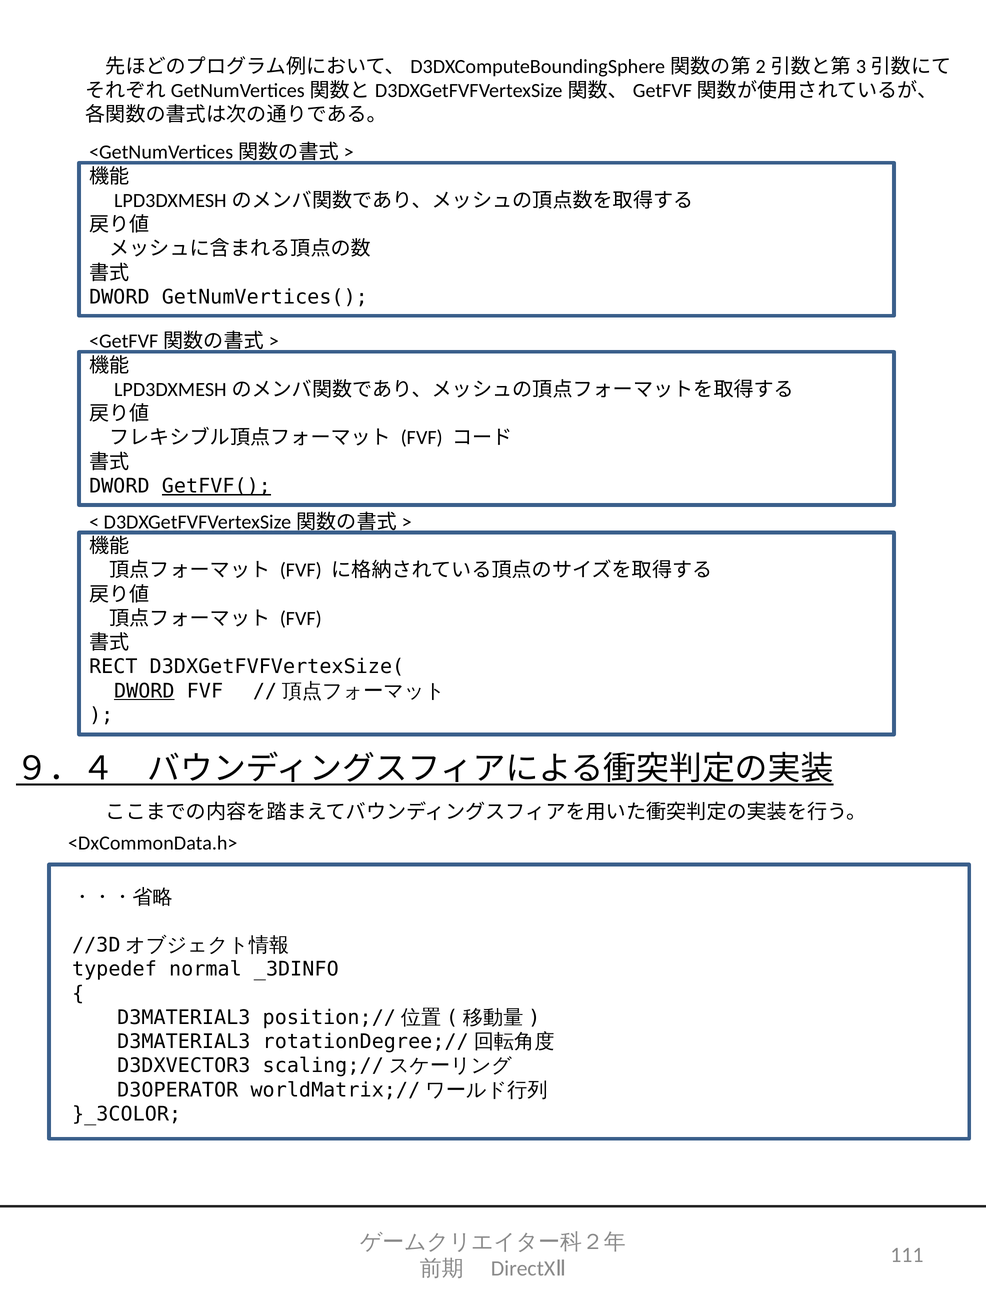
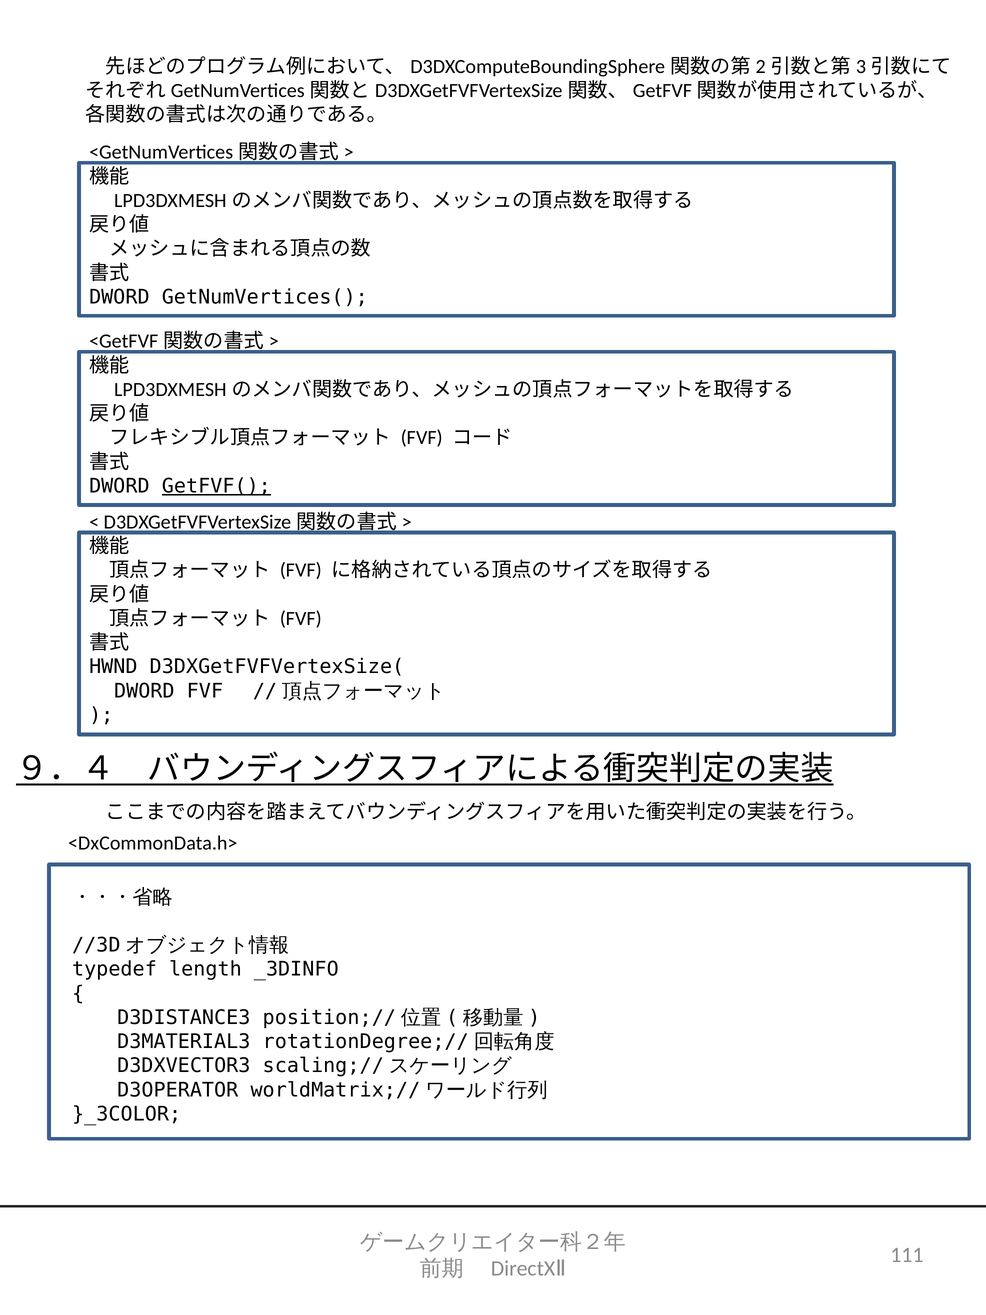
RECT: RECT -> HWND (113, 667)
DWORD underline: present -> none (144, 691)
normal: normal -> length (205, 969)
D3MATERIAL3: D3MATERIAL3 -> D3DISTANCE3 (184, 1017)
